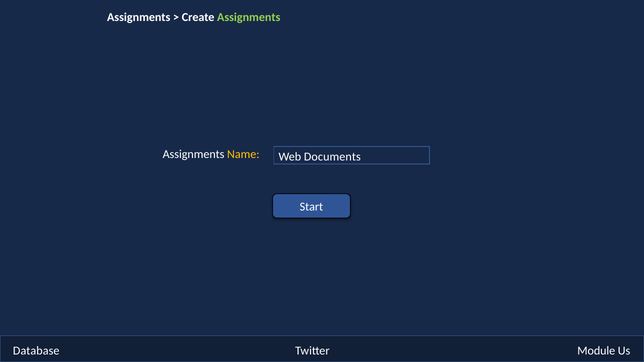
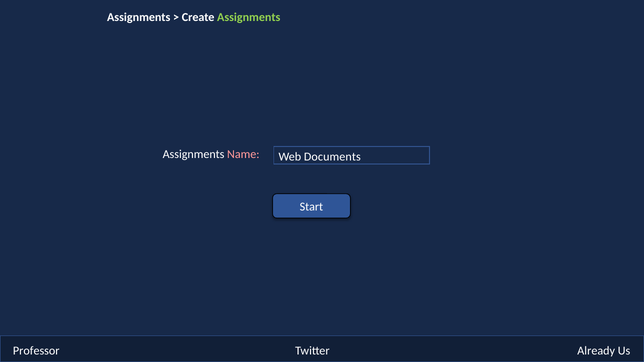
Name colour: yellow -> pink (243, 155)
Database: Database -> Professor (36, 351)
Module: Module -> Already (596, 351)
